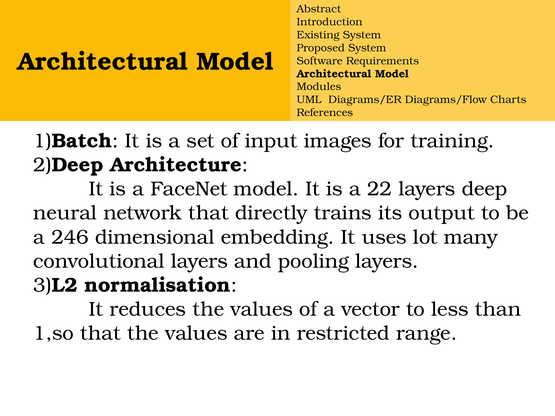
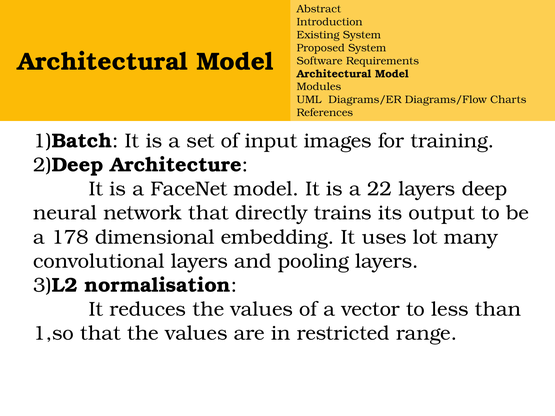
246: 246 -> 178 (70, 237)
